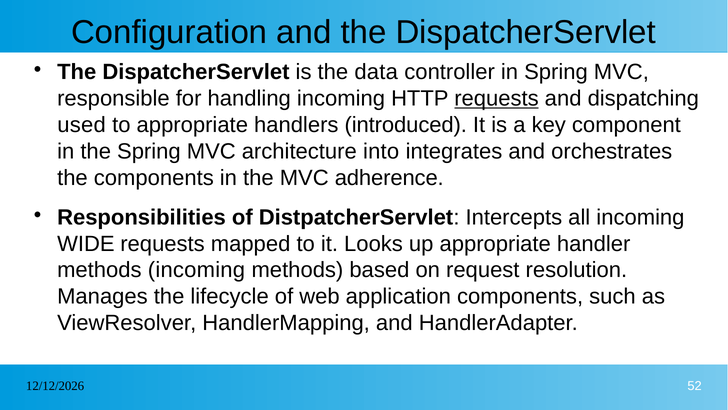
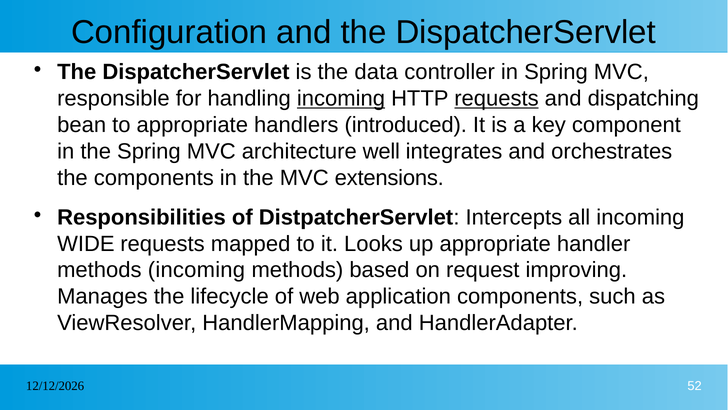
incoming underline: none -> present (341, 98)
used: used -> bean (82, 125)
into: into -> well (381, 151)
adherence: adherence -> extensions (389, 178)
resolution: resolution -> improving (576, 270)
